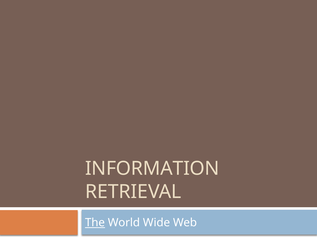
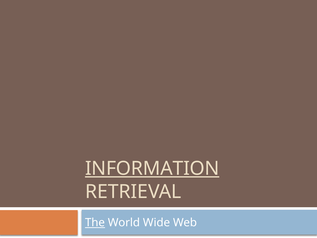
INFORMATION underline: none -> present (152, 168)
